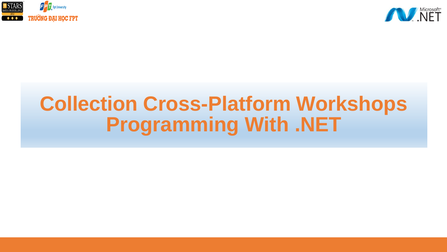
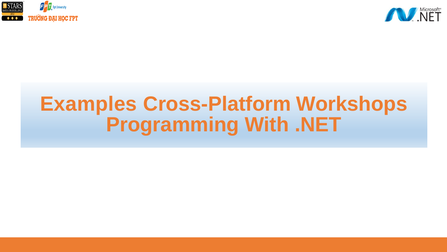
Collection: Collection -> Examples (89, 104)
